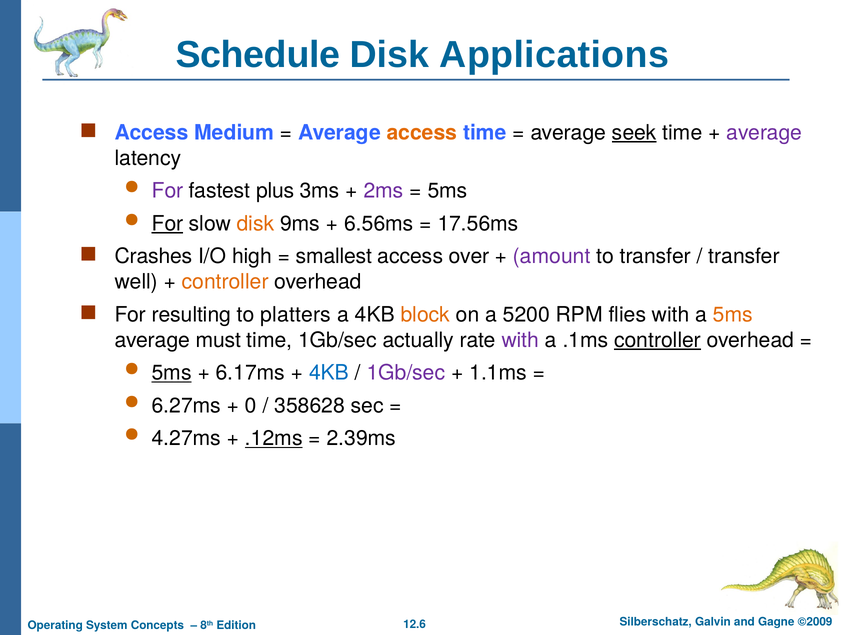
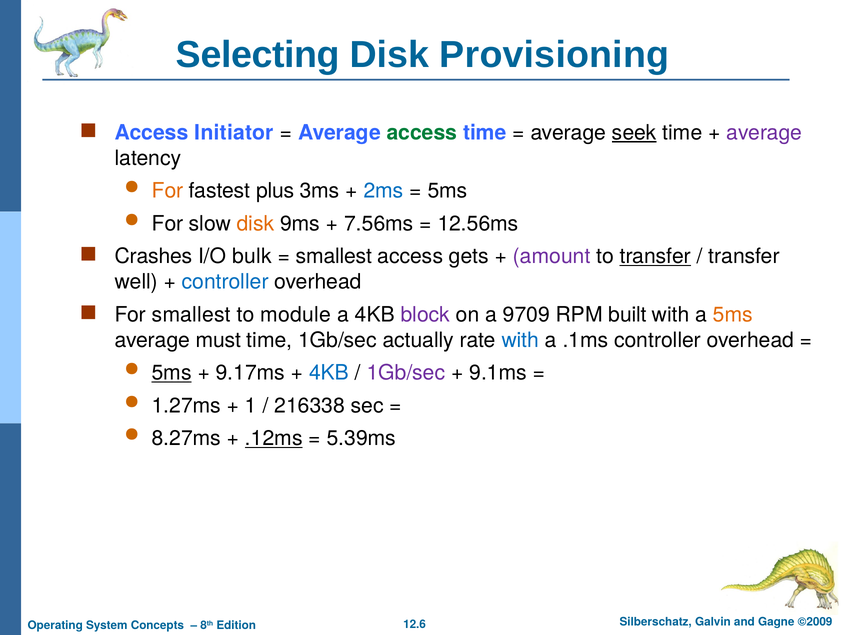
Schedule: Schedule -> Selecting (258, 55)
Applications: Applications -> Provisioning (554, 55)
Medium: Medium -> Initiator (234, 133)
access colour: orange -> green (422, 133)
For colour: purple -> orange (167, 191)
2ms colour: purple -> blue (384, 191)
For underline: present -> none (167, 223)
6.56ms: 6.56ms -> 7.56ms (379, 223)
17.56ms: 17.56ms -> 12.56ms (478, 223)
high: high -> bulk (252, 256)
over: over -> gets (469, 256)
transfer underline: none -> present (655, 256)
controller colour: orange -> blue (225, 282)
For resulting: resulting -> smallest (191, 314)
platters: platters -> module (296, 314)
block colour: orange -> purple (425, 314)
5200: 5200 -> 9709 (526, 314)
flies: flies -> built (627, 314)
with colour: purple -> blue (520, 340)
controller underline: present -> none (658, 340)
6.17ms: 6.17ms -> 9.17ms (250, 373)
1.1ms: 1.1ms -> 9.1ms (498, 373)
6.27ms: 6.27ms -> 1.27ms (186, 405)
0: 0 -> 1 (251, 405)
358628: 358628 -> 216338 (310, 405)
4.27ms: 4.27ms -> 8.27ms (186, 438)
2.39ms: 2.39ms -> 5.39ms (361, 438)
